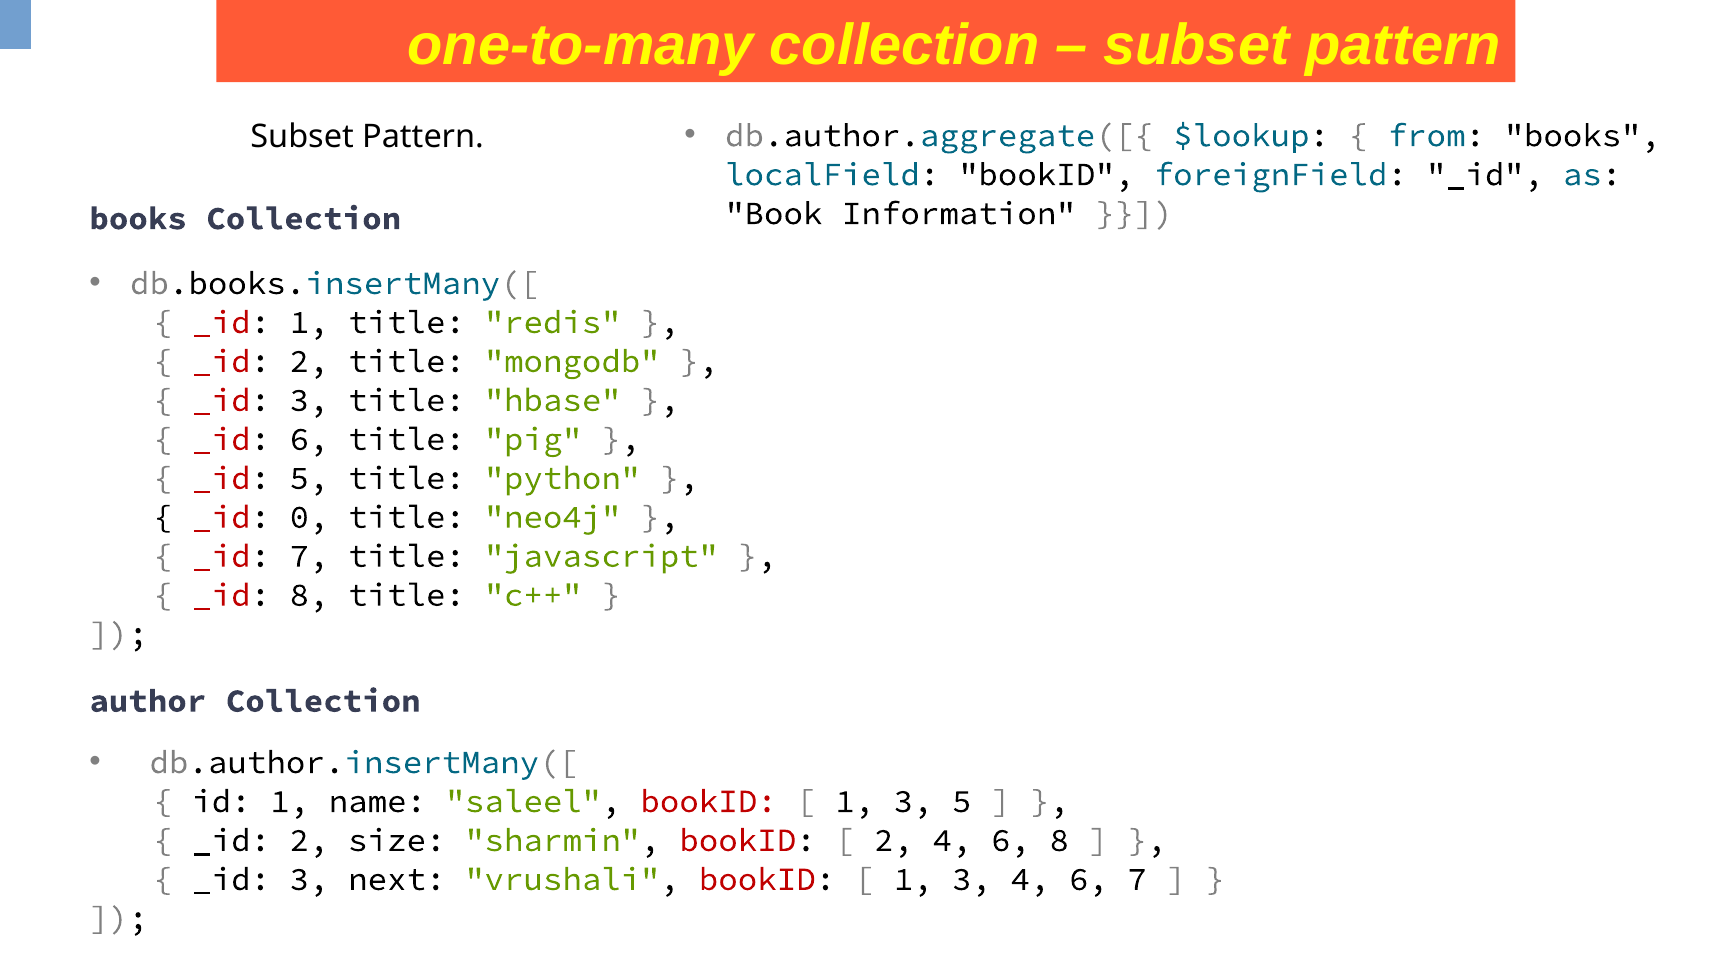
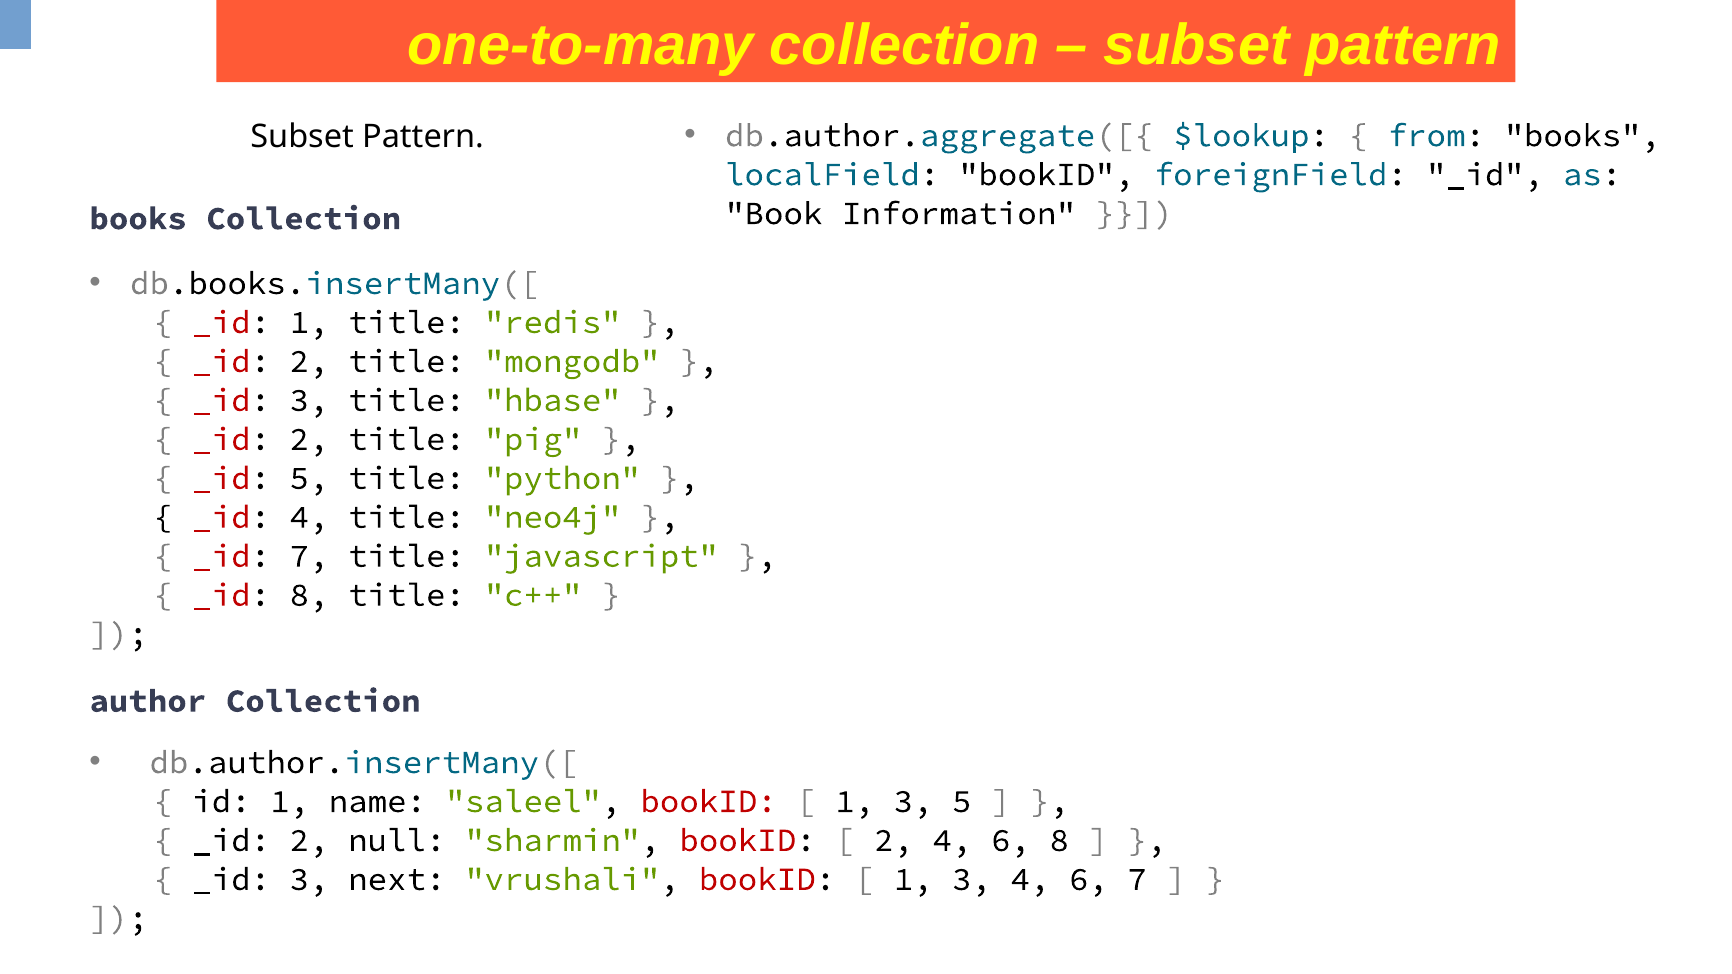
6: 6 -> 2 (309, 439)
_id 0: 0 -> 4 (309, 517)
size: size -> null (397, 840)
